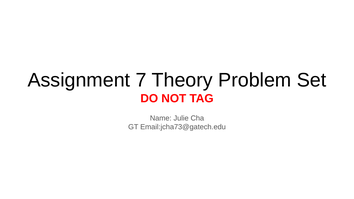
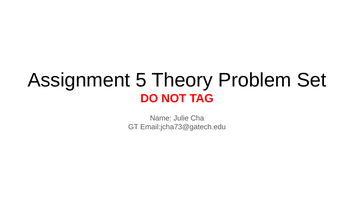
7: 7 -> 5 (141, 80)
